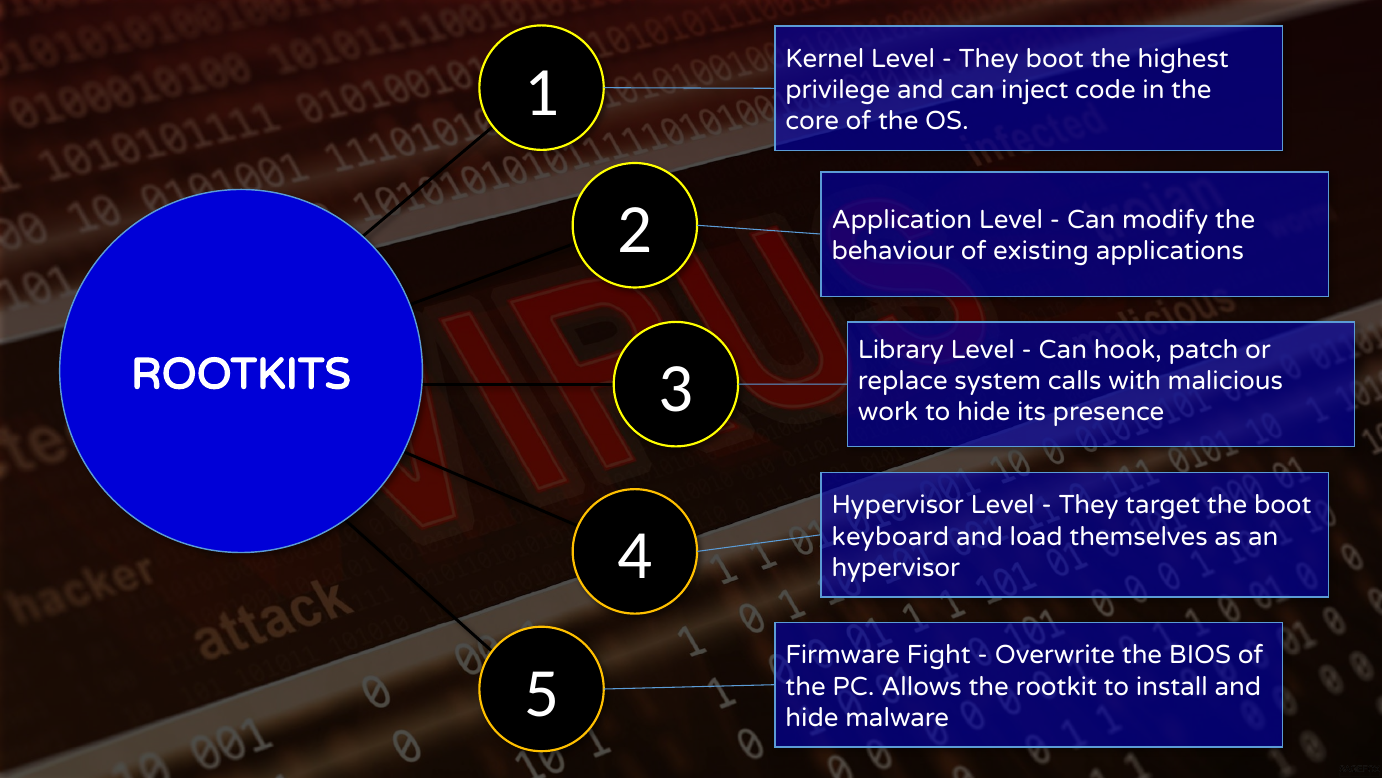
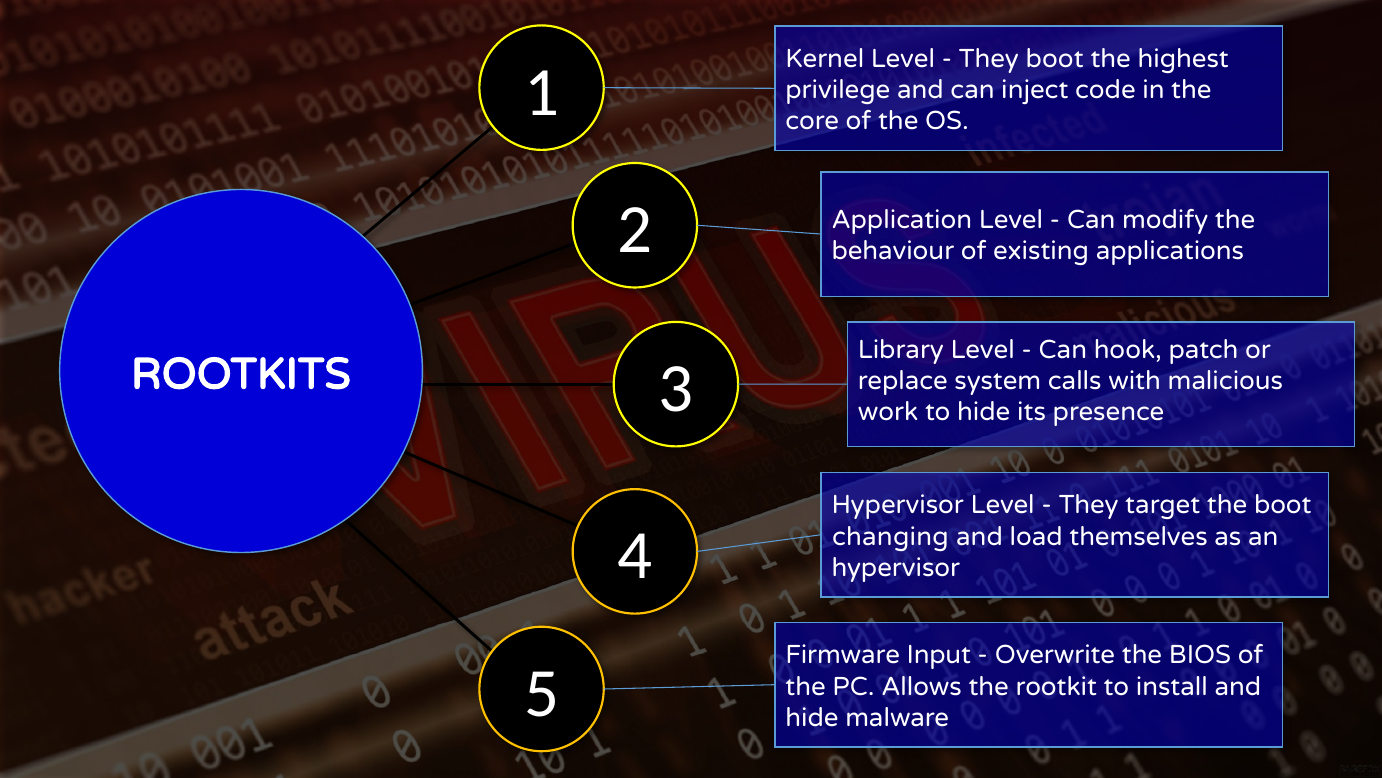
keyboard: keyboard -> changing (890, 536)
Fight: Fight -> Input (939, 655)
